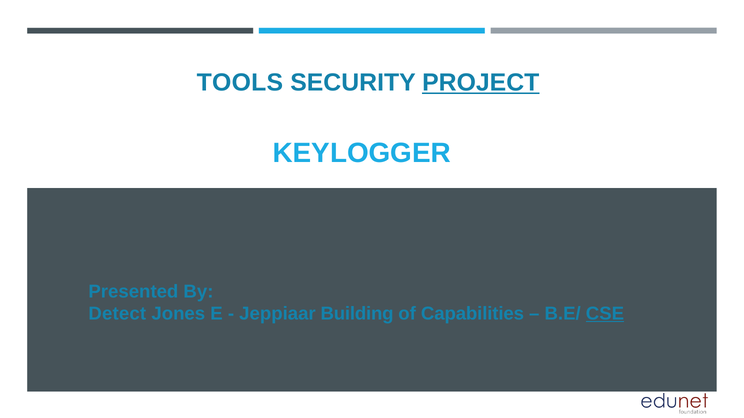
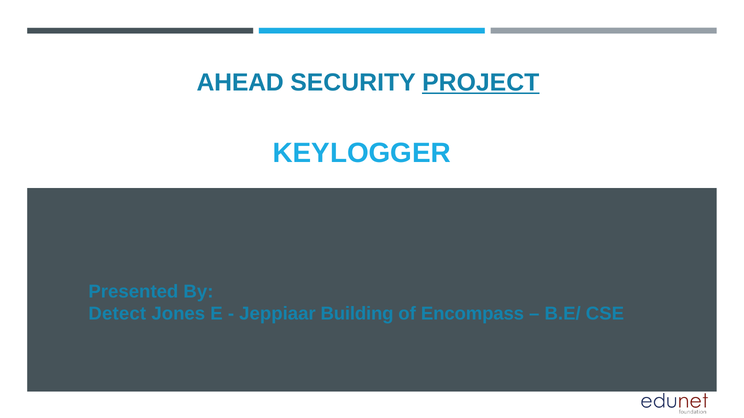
TOOLS: TOOLS -> AHEAD (240, 83)
Capabilities: Capabilities -> Encompass (473, 314)
CSE underline: present -> none (605, 314)
